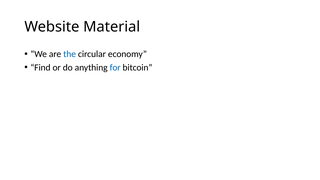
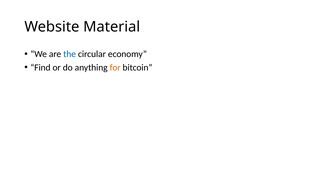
for colour: blue -> orange (115, 68)
